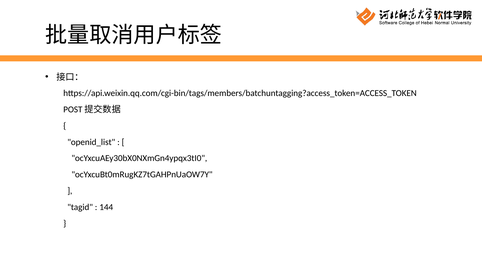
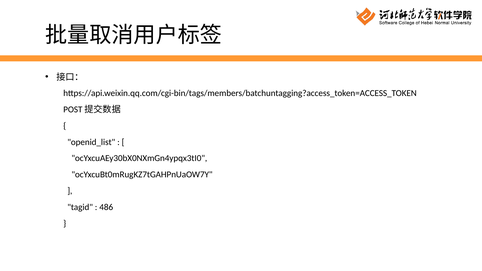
144: 144 -> 486 (106, 207)
